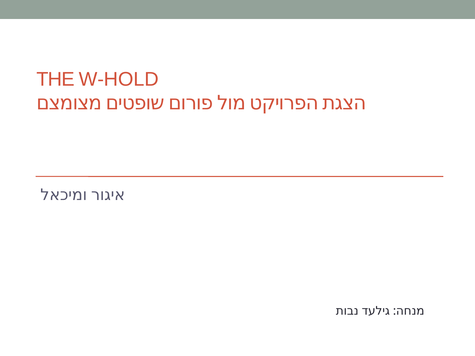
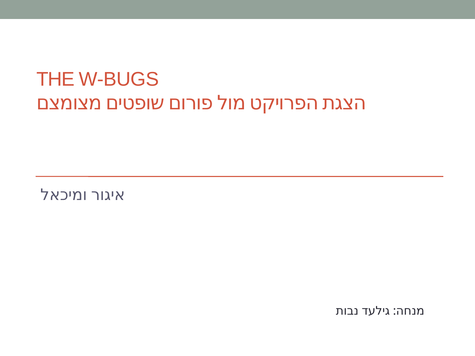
W-HOLD: W-HOLD -> W-BUGS (119, 79)
